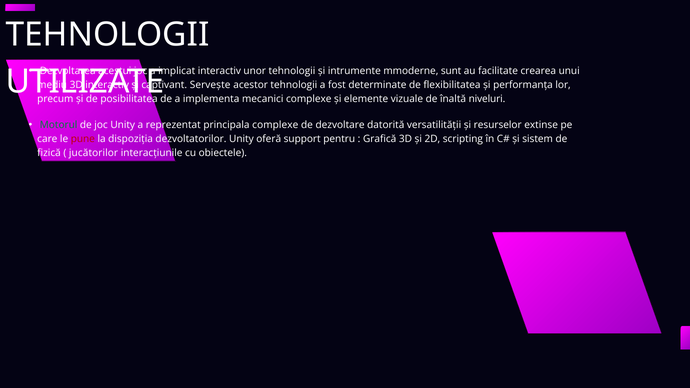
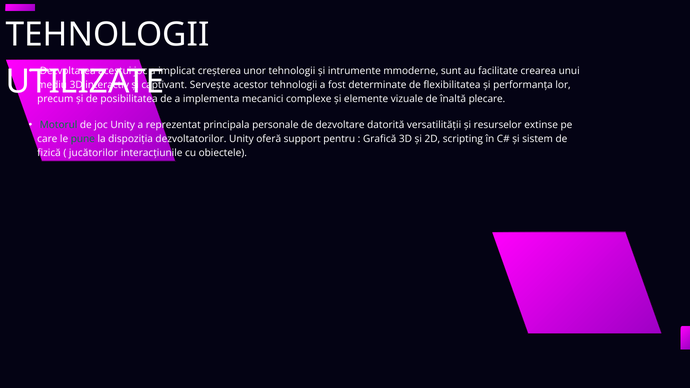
implicat interactiv: interactiv -> creșterea (219, 71)
niveluri: niveluri -> plecare (487, 99)
principala complexe: complexe -> personale (275, 125)
pune colour: red -> green (83, 139)
